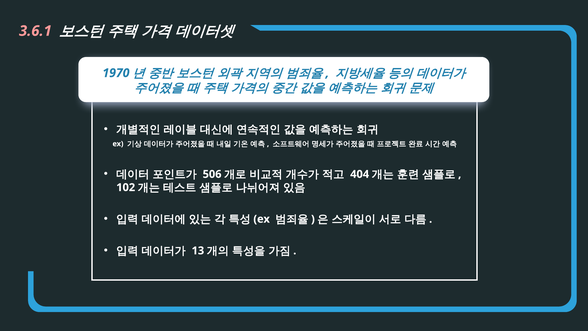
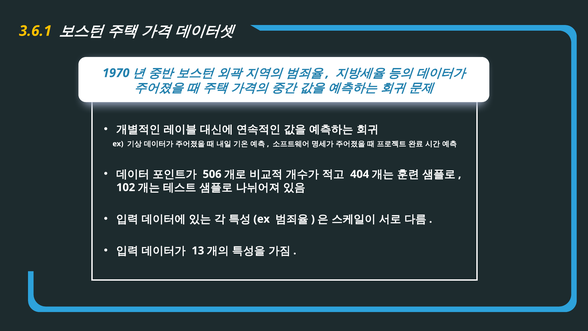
3.6.1 colour: pink -> yellow (35, 31)
